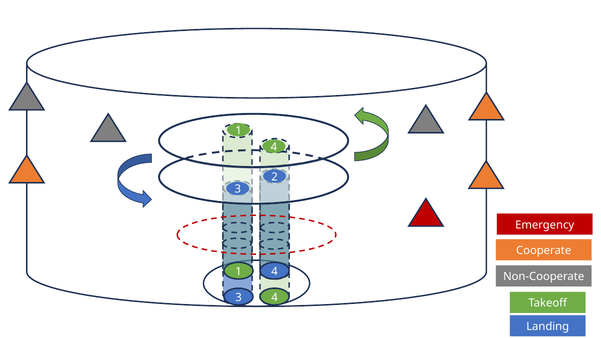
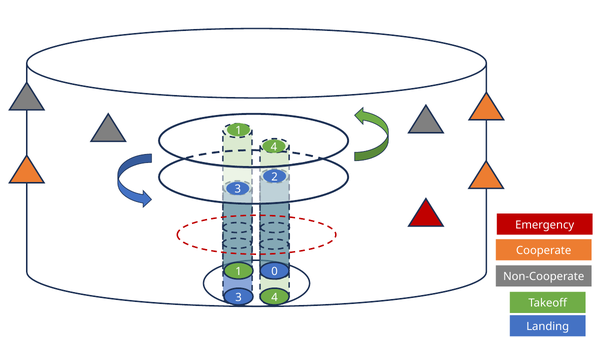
1 4: 4 -> 0 (275, 272)
